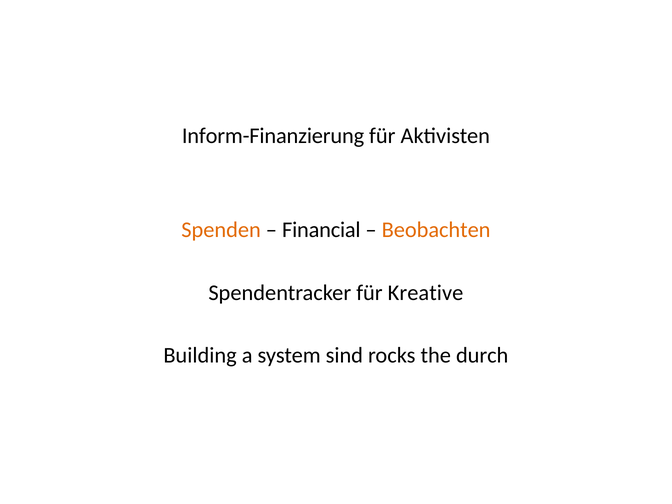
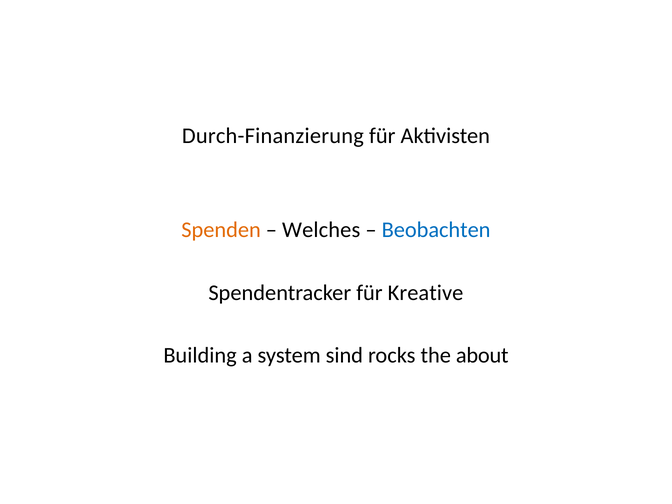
Inform-Finanzierung: Inform-Finanzierung -> Durch-Finanzierung (273, 136)
Financial: Financial -> Welches (321, 230)
Beobachten colour: orange -> blue (436, 230)
durch: durch -> about (482, 355)
